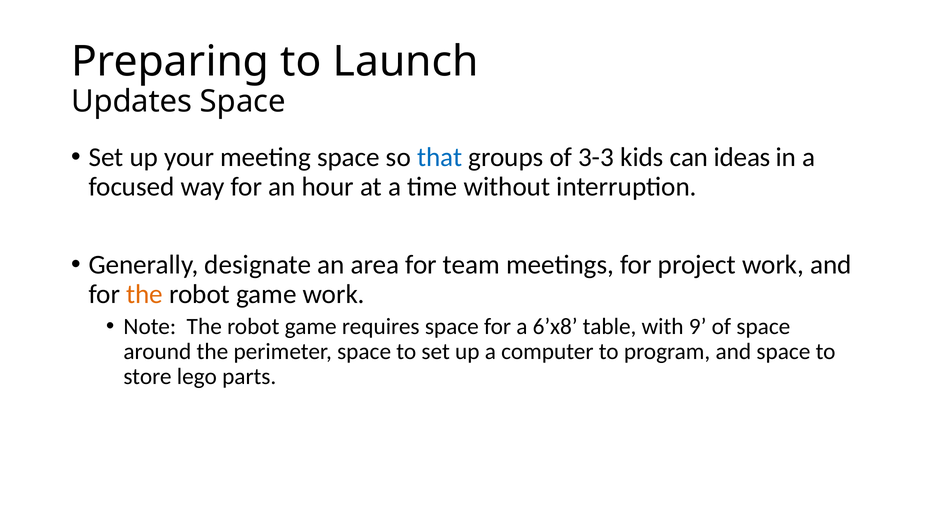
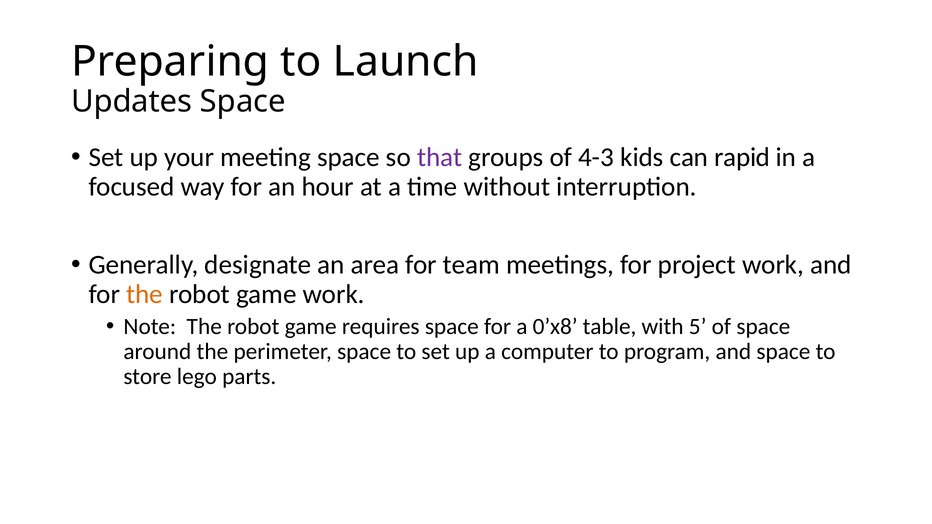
that colour: blue -> purple (440, 158)
3-3: 3-3 -> 4-3 (596, 158)
ideas: ideas -> rapid (742, 158)
6’x8: 6’x8 -> 0’x8 (555, 327)
9: 9 -> 5 (698, 327)
